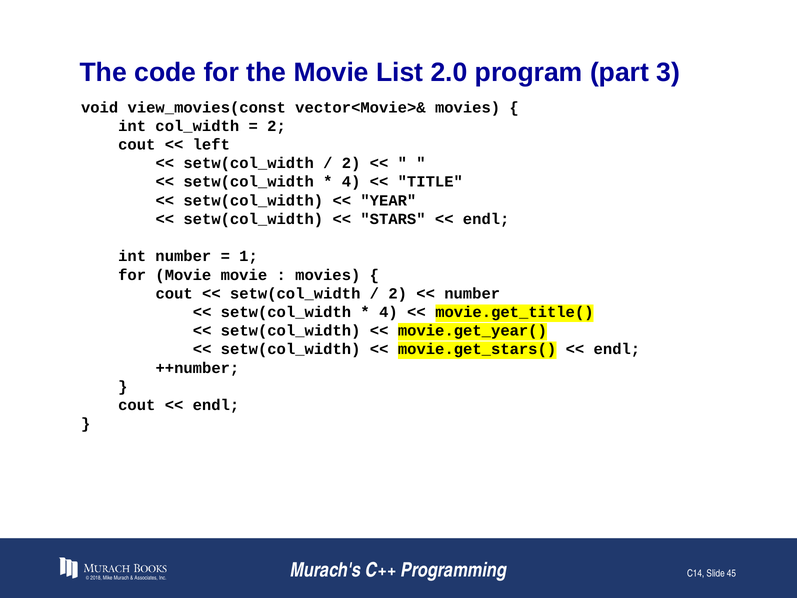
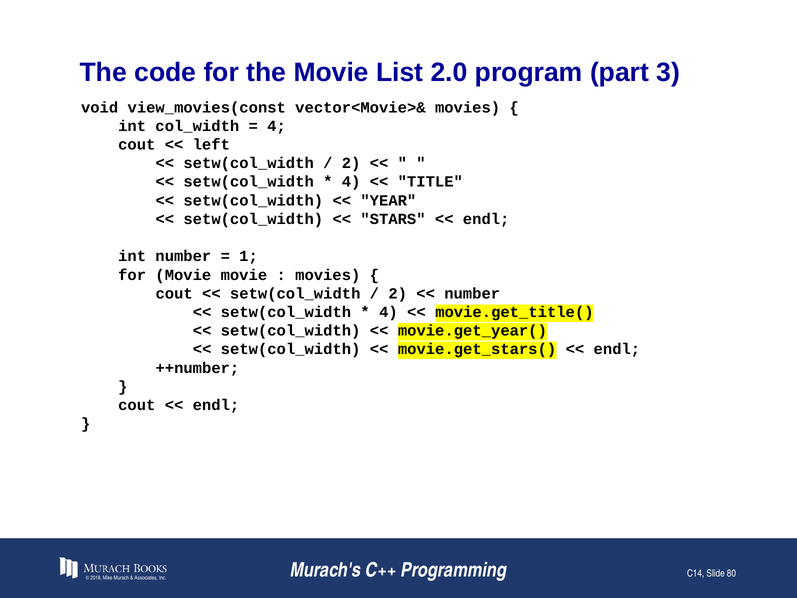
2: 2 -> 4 (277, 126)
45: 45 -> 80 (731, 573)
